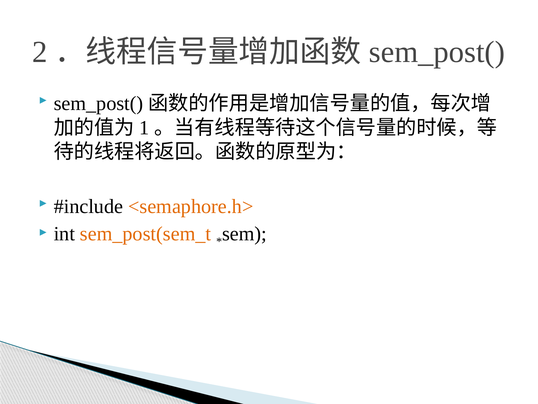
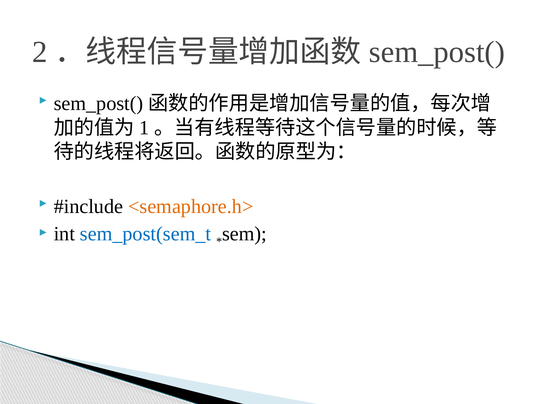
sem_post(sem_t colour: orange -> blue (146, 233)
